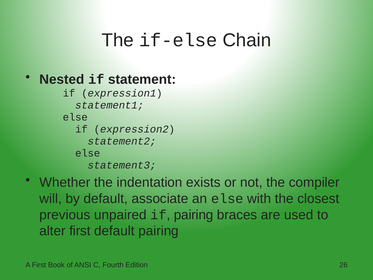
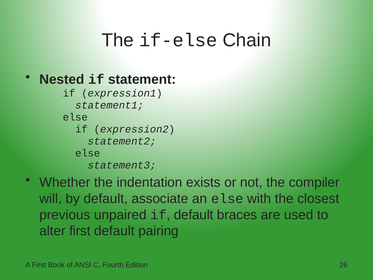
pairing: pairing -> default (194, 215)
